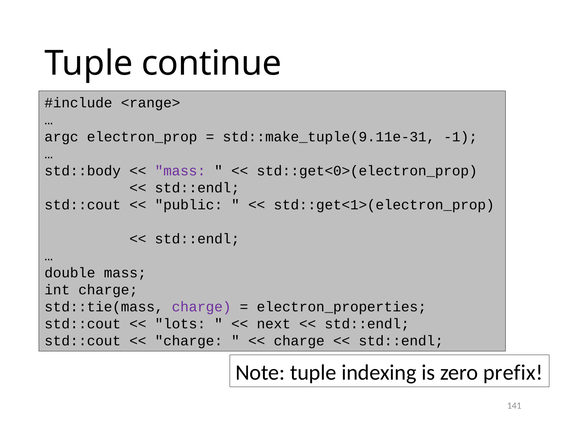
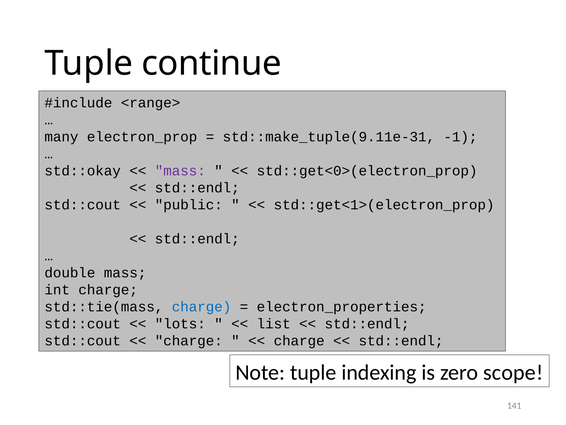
argc: argc -> many (61, 137)
std::body: std::body -> std::okay (83, 171)
charge colour: purple -> blue (202, 307)
next: next -> list (274, 324)
prefix: prefix -> scope (513, 372)
